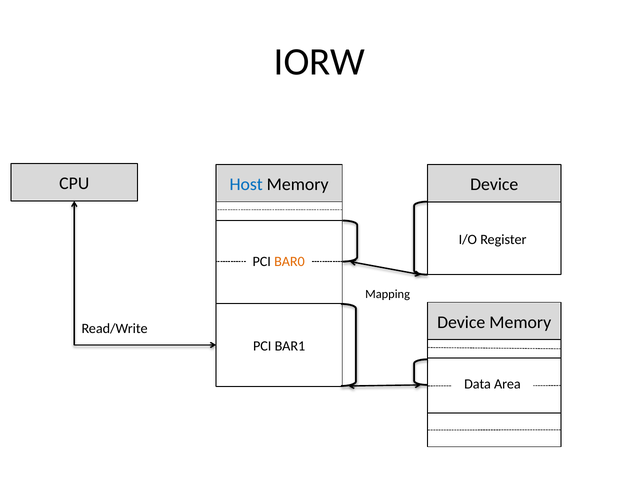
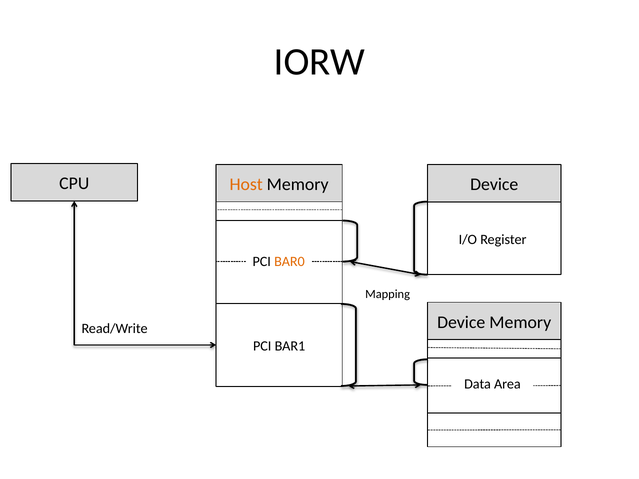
Host colour: blue -> orange (246, 184)
